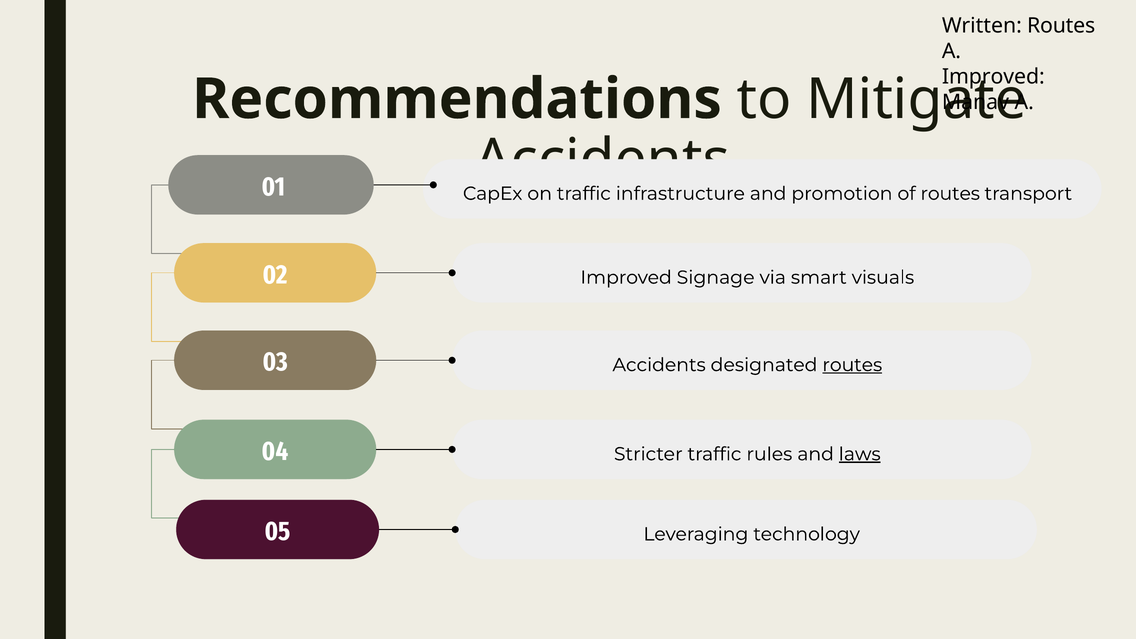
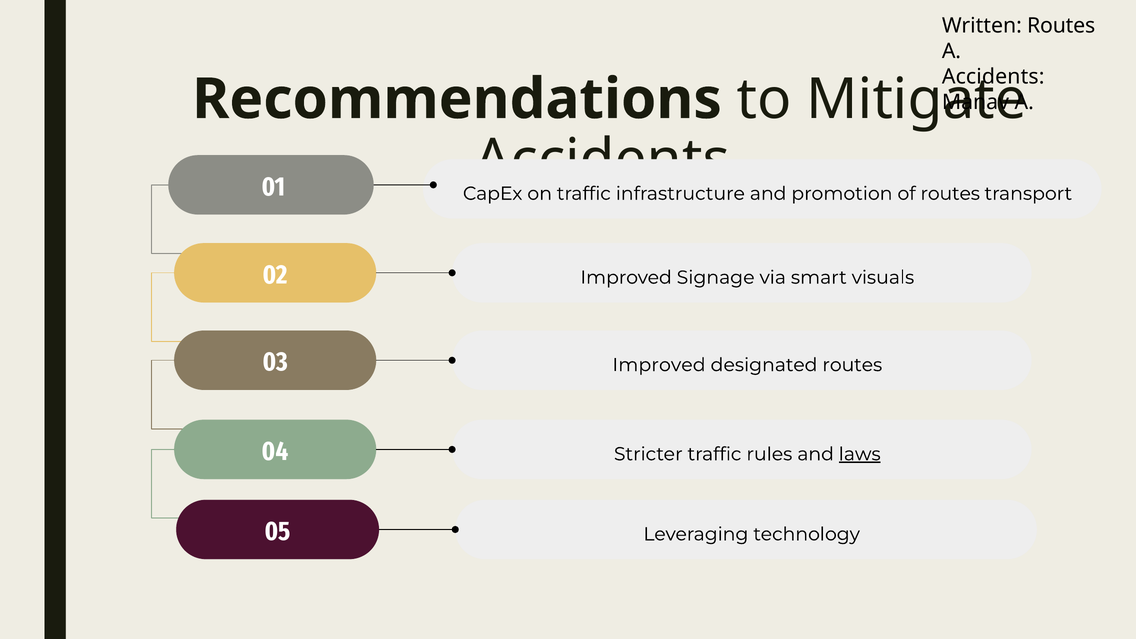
Improved: Improved -> Accidents (993, 77)
03 Accidents: Accidents -> Improved (659, 365)
routes underline: present -> none (852, 365)
